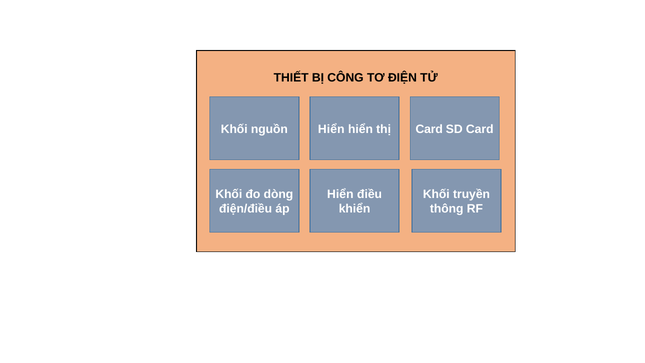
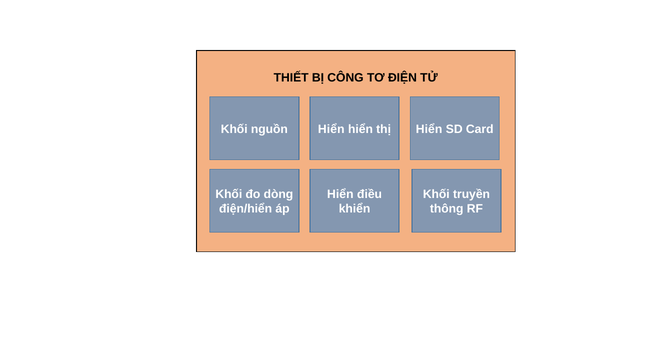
thị Card: Card -> Hiển (429, 129)
điện/điều: điện/điều -> điện/hiển (246, 209)
